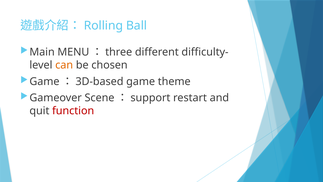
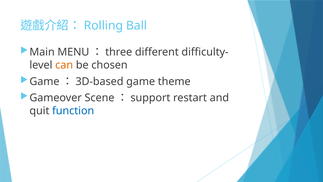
function colour: red -> blue (73, 111)
